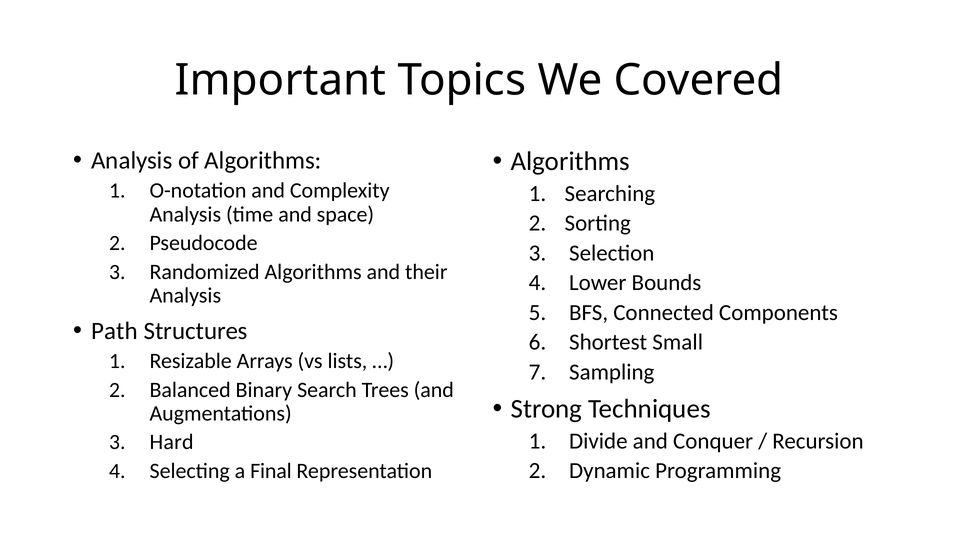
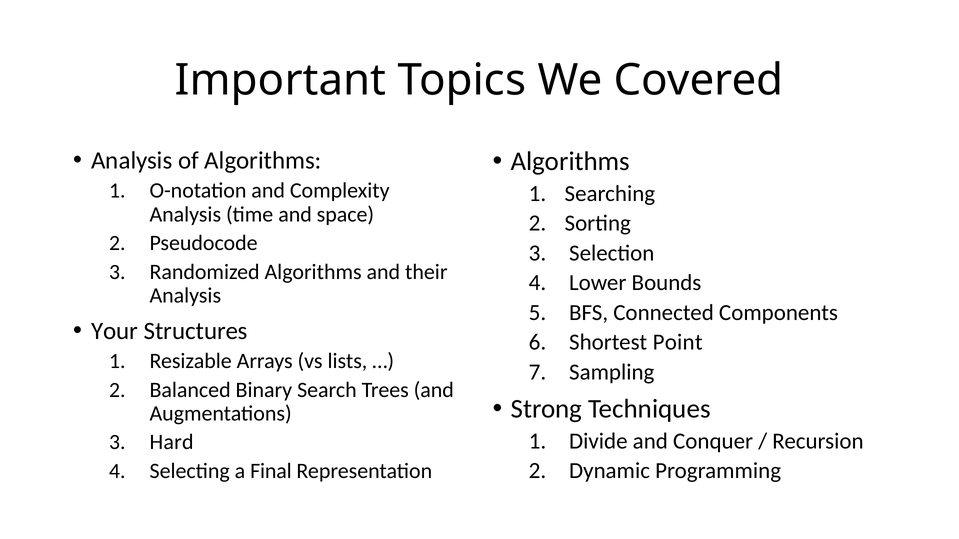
Path: Path -> Your (115, 331)
Small: Small -> Point (678, 343)
